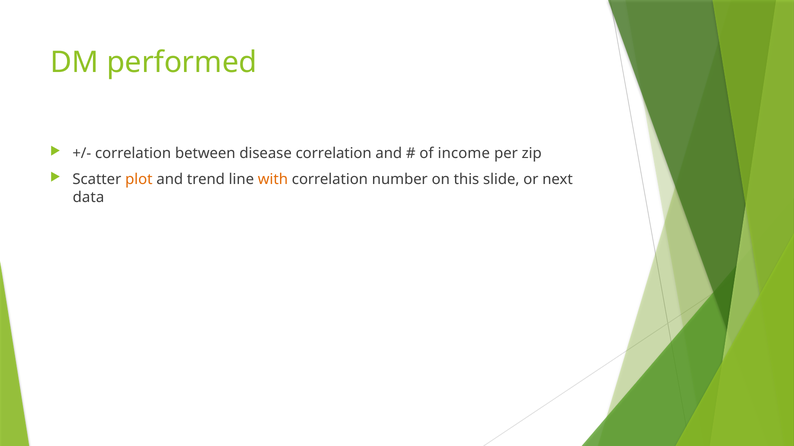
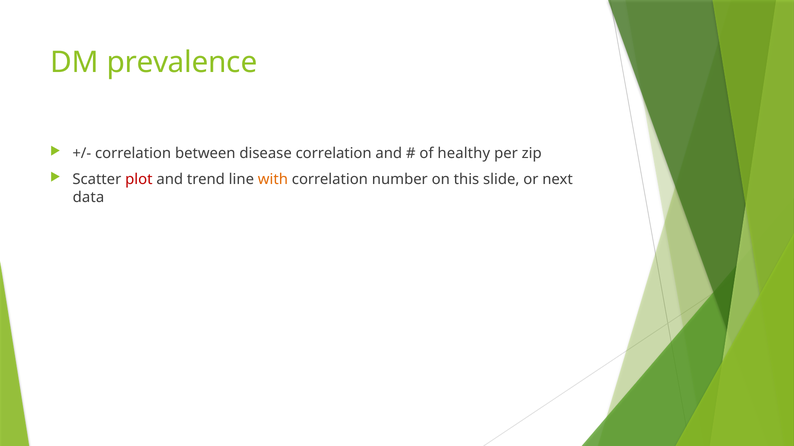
performed: performed -> prevalence (182, 63)
income: income -> healthy (464, 154)
plot colour: orange -> red (139, 180)
